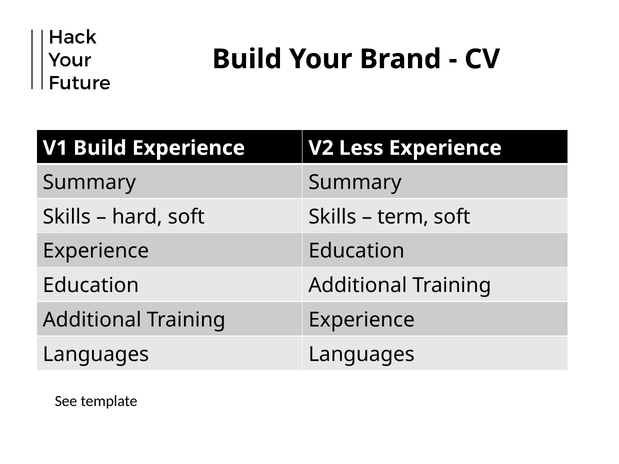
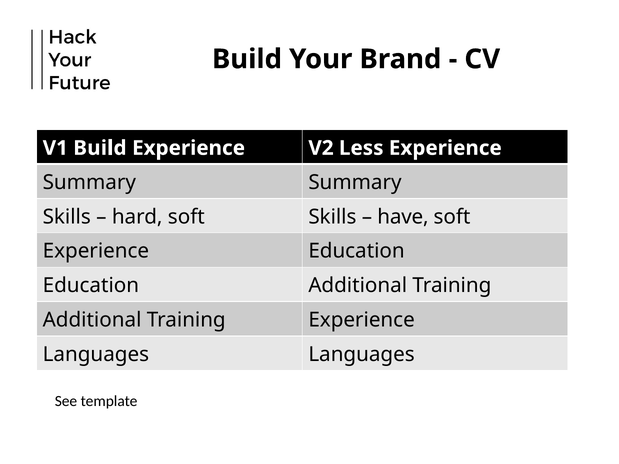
term: term -> have (403, 217)
